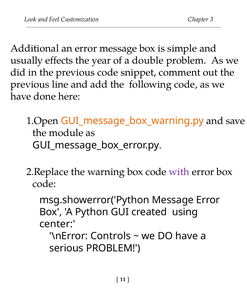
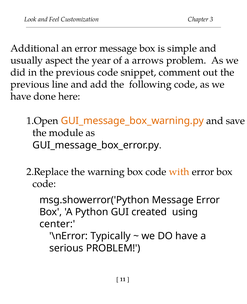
effects: effects -> aspect (59, 60)
double: double -> arrows (148, 60)
with colour: purple -> orange (179, 172)
Controls: Controls -> Typically (111, 237)
